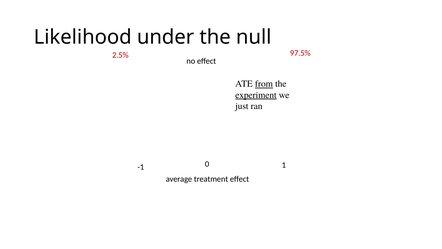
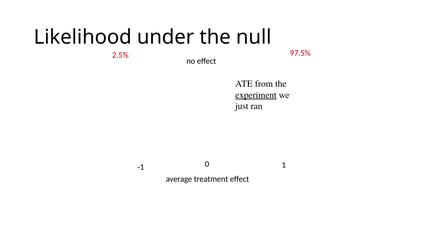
from underline: present -> none (264, 84)
